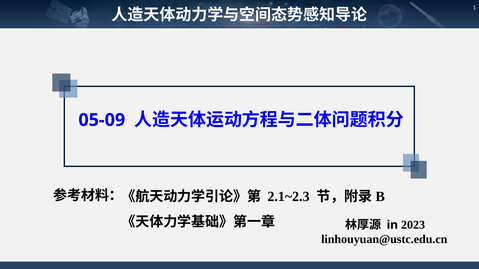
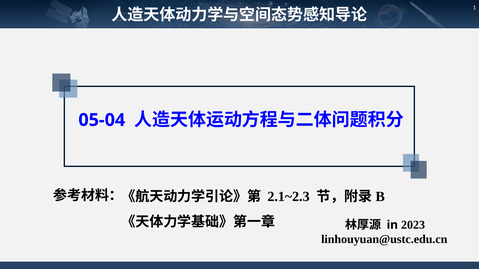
05-09: 05-09 -> 05-04 (102, 120)
